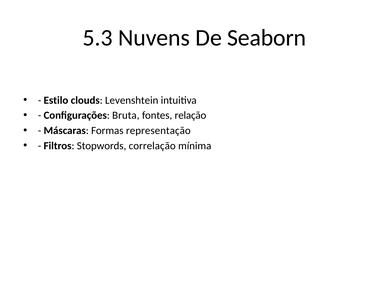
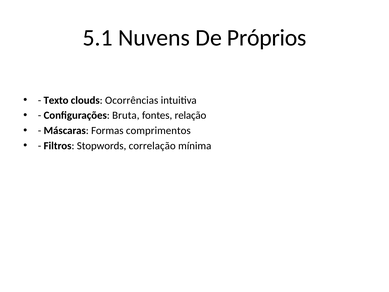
5.3: 5.3 -> 5.1 (98, 38)
Seaborn: Seaborn -> Próprios (267, 38)
Estilo: Estilo -> Texto (56, 100)
Levenshtein: Levenshtein -> Ocorrências (132, 100)
representação: representação -> comprimentos (158, 130)
